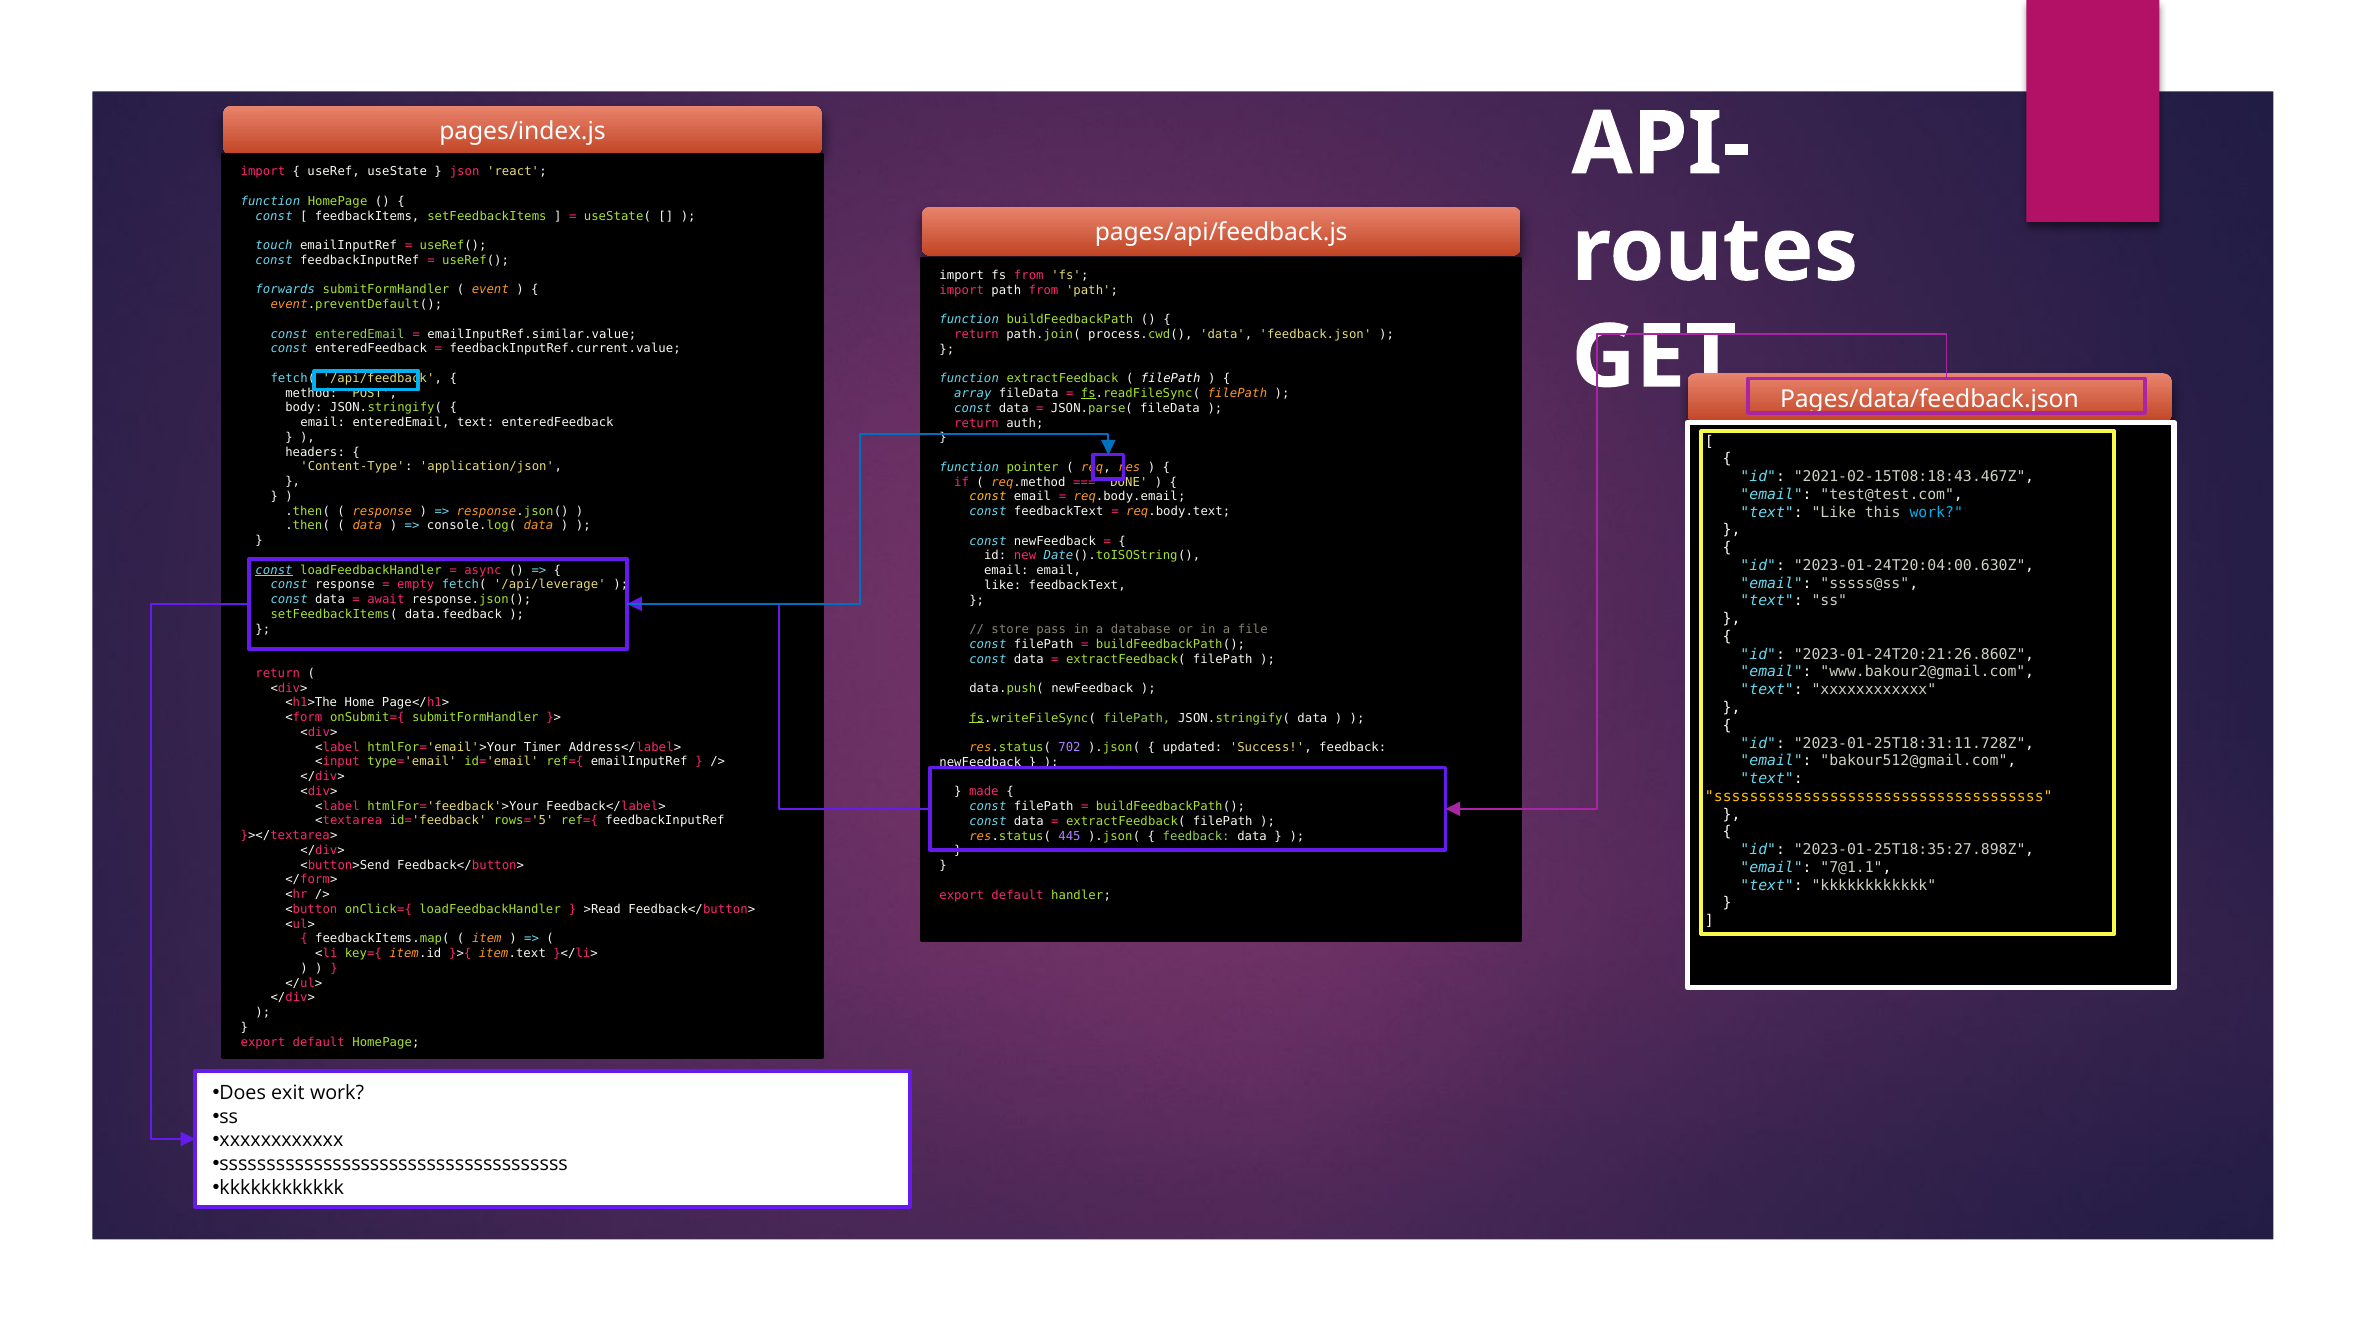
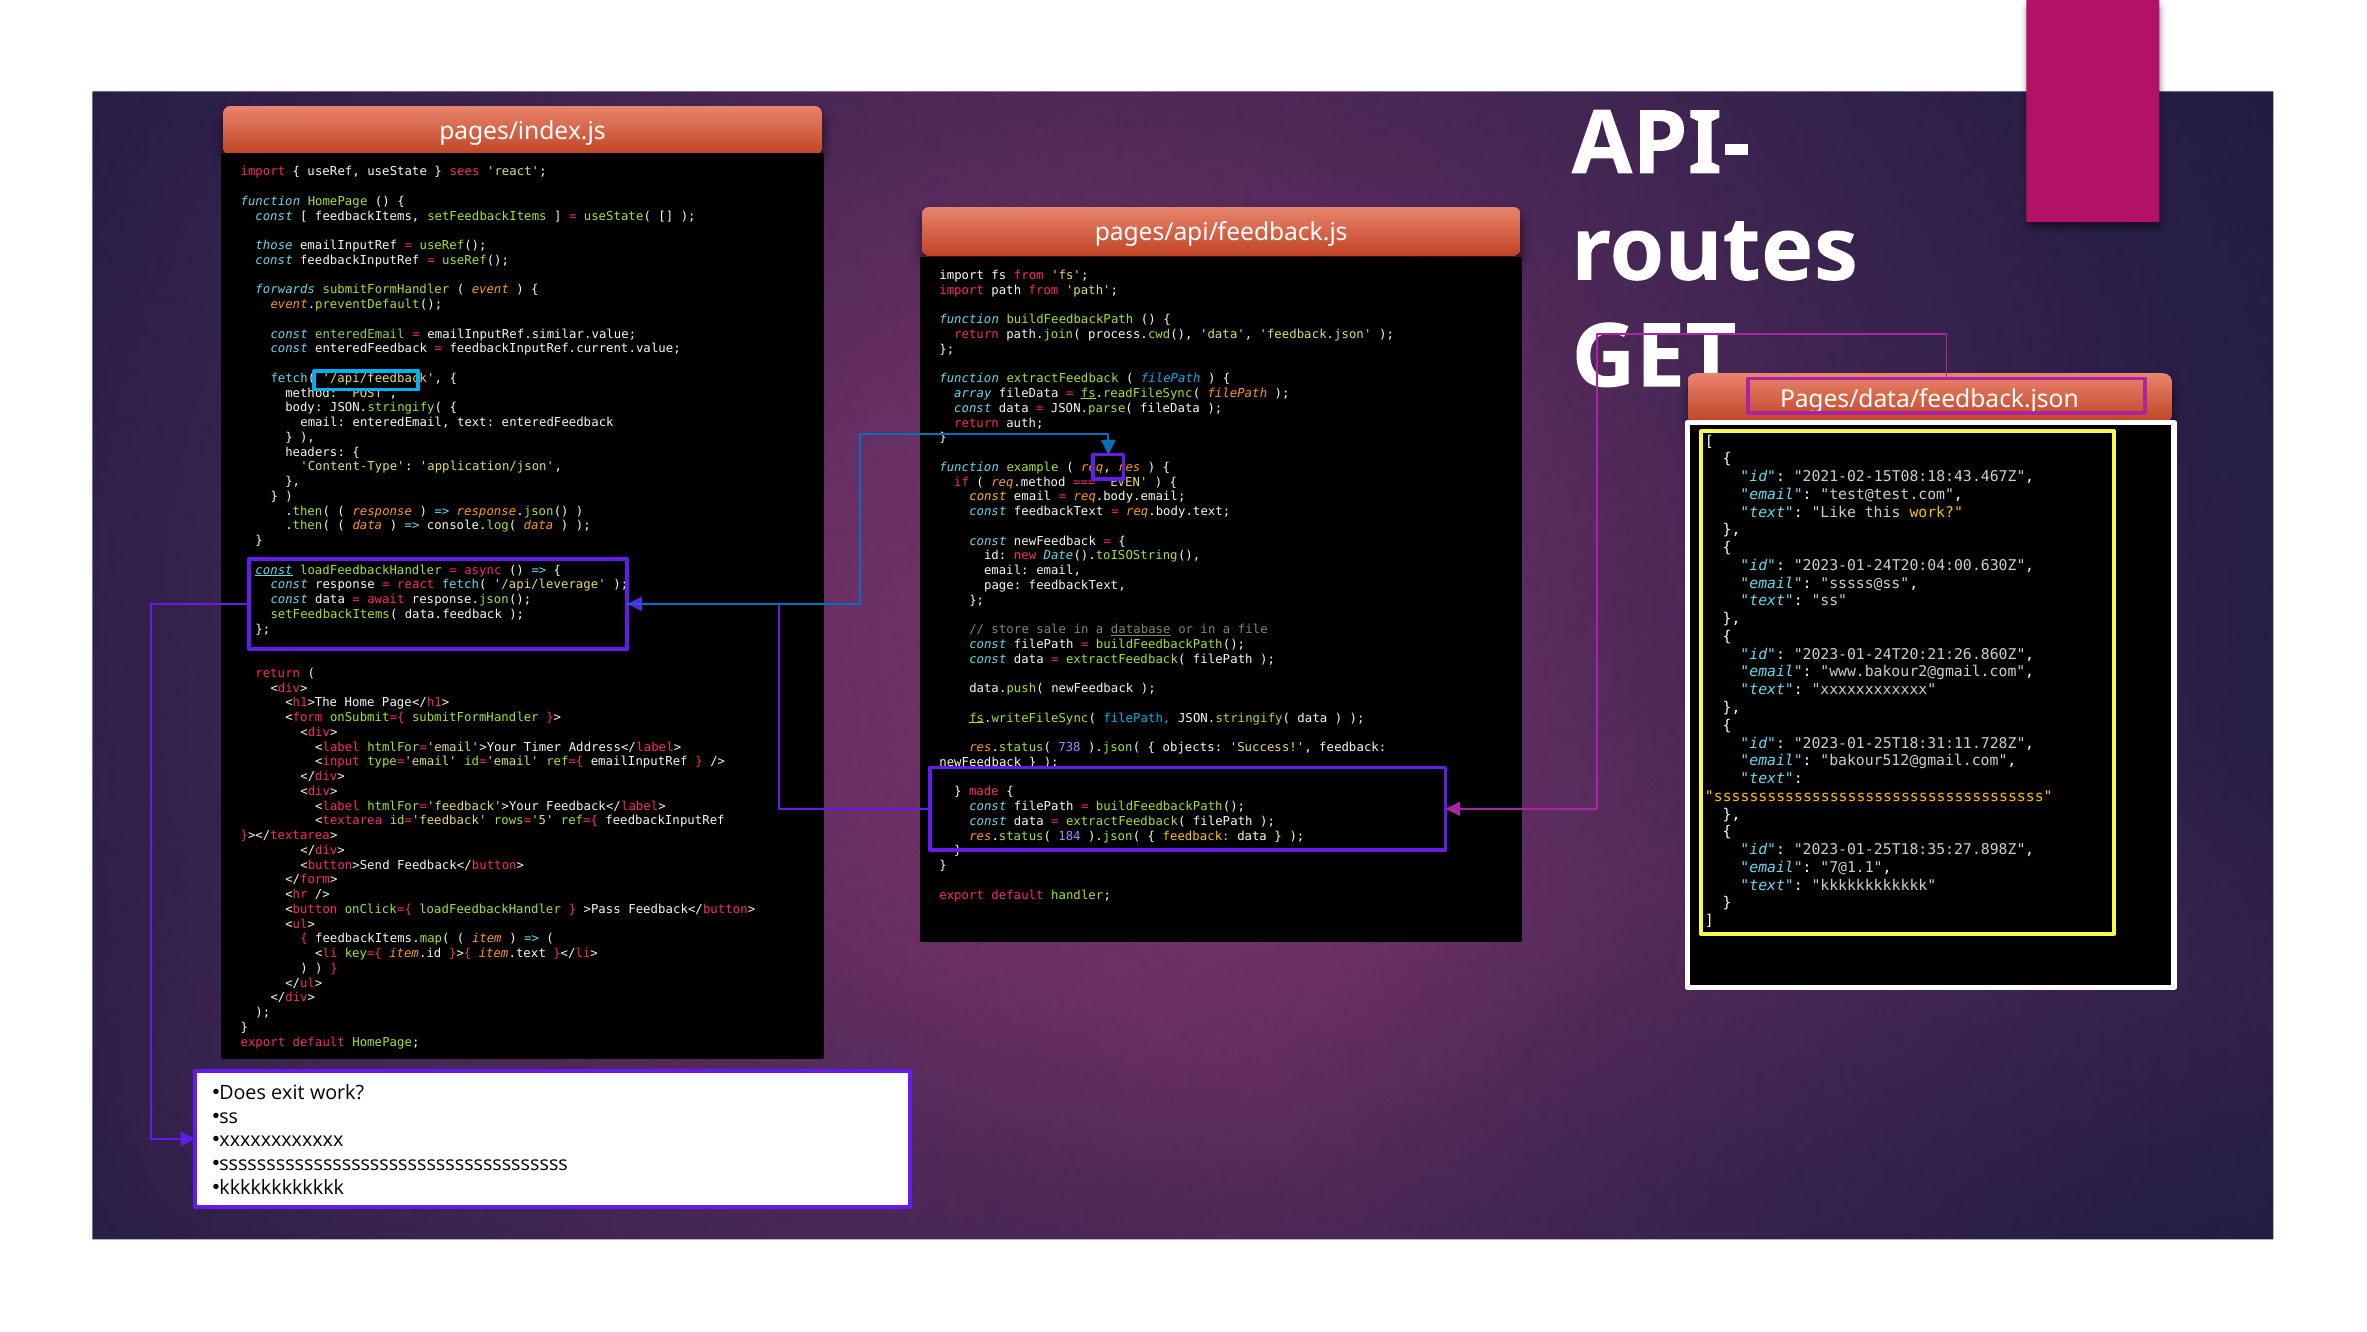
json: json -> sees (465, 172)
touch: touch -> those (274, 245)
filePath colour: white -> light blue (1171, 379)
pointer: pointer -> example (1033, 467)
DONE: DONE -> EVEN (1125, 482)
work colour: light blue -> yellow (1936, 512)
empty: empty -> react (416, 585)
like: like -> page (1003, 585)
pass: pass -> sale (1051, 629)
database underline: none -> present (1141, 629)
filePath colour: light green -> light blue (1137, 718)
702: 702 -> 738 (1070, 747)
updated: updated -> objects (1192, 747)
445: 445 -> 184 (1070, 836)
feedback colour: light green -> yellow (1196, 836)
>Read: >Read -> >Pass (602, 909)
